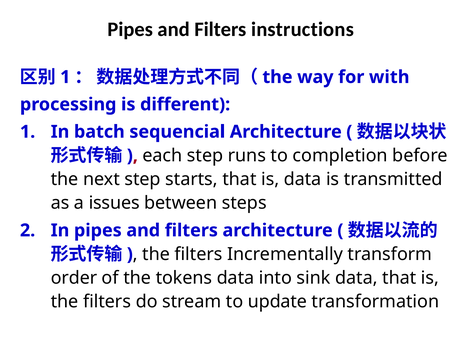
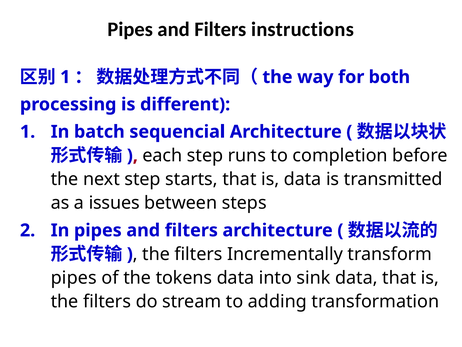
with: with -> both (389, 77)
order: order -> pipes (74, 278)
update: update -> adding (277, 301)
